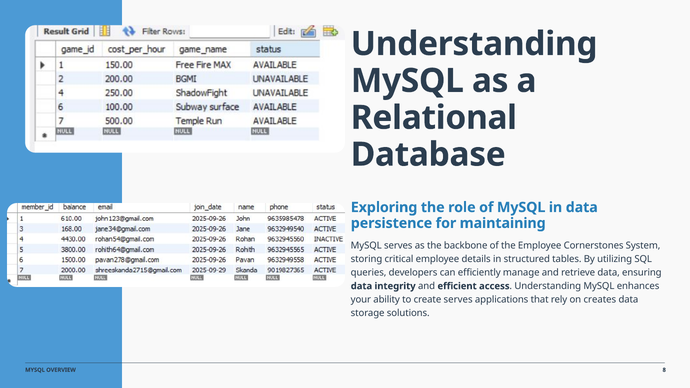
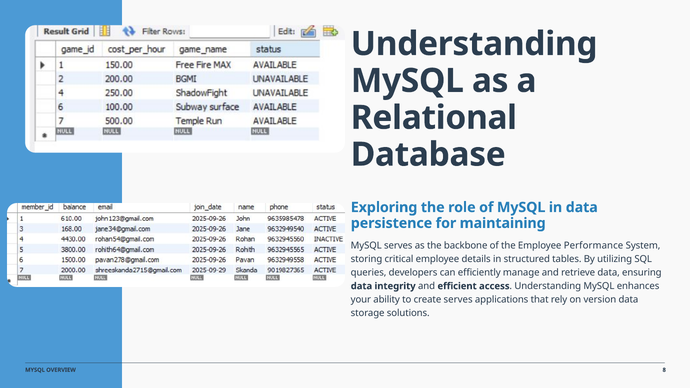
Cornerstones: Cornerstones -> Performance (594, 246)
creates: creates -> version (600, 300)
